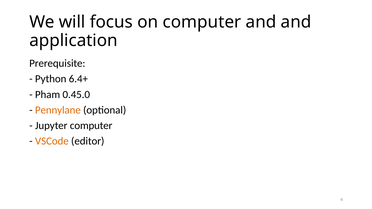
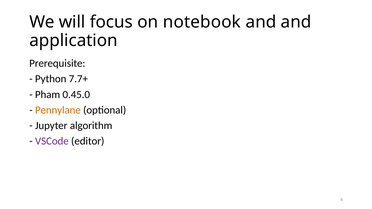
on computer: computer -> notebook (202, 22)
6.4+: 6.4+ -> 7.7+ (78, 79)
Jupyter computer: computer -> algorithm (91, 126)
VSCode colour: orange -> purple (52, 141)
